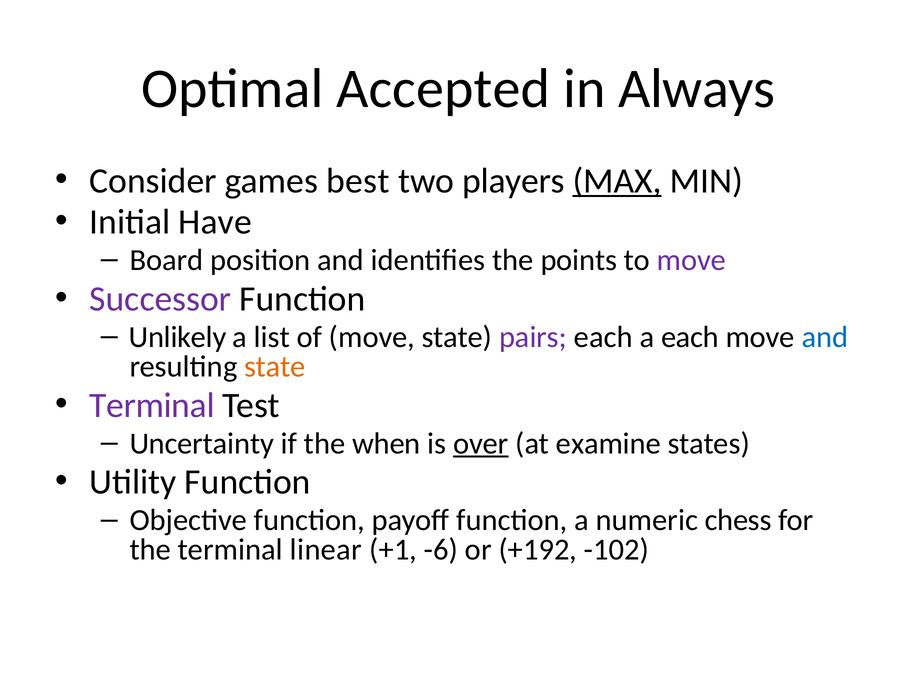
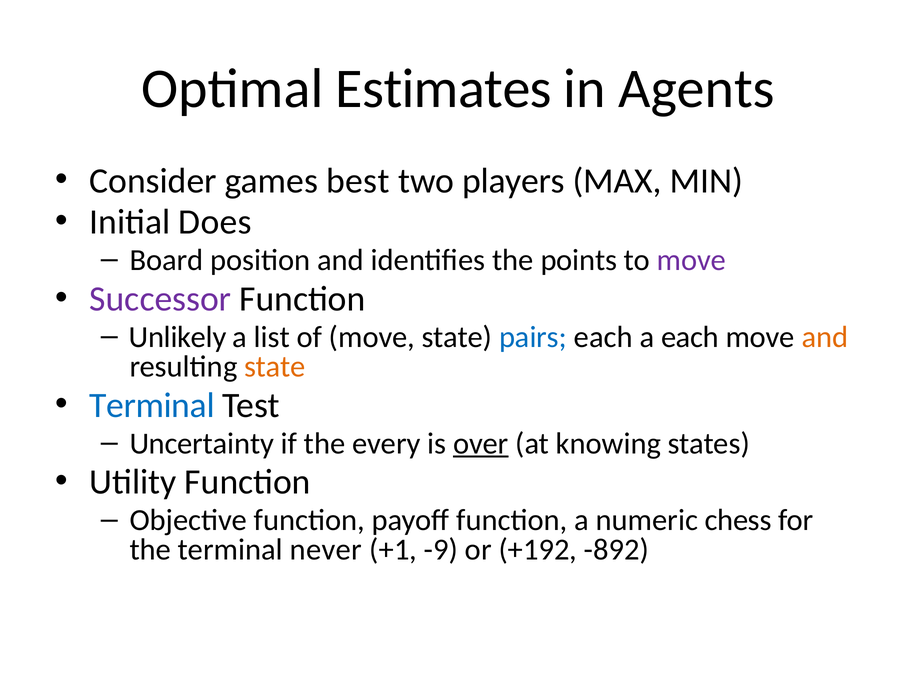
Accepted: Accepted -> Estimates (444, 89)
Always: Always -> Agents (696, 89)
MAX underline: present -> none (617, 181)
Have: Have -> Does (215, 222)
pairs colour: purple -> blue (533, 337)
and colour: blue -> orange (825, 337)
Terminal colour: purple -> blue (152, 405)
when: when -> every (386, 443)
examine: examine -> knowing (608, 443)
linear: linear -> never (326, 549)
-6: -6 -> -9 (441, 549)
-102: -102 -> -892 (617, 549)
